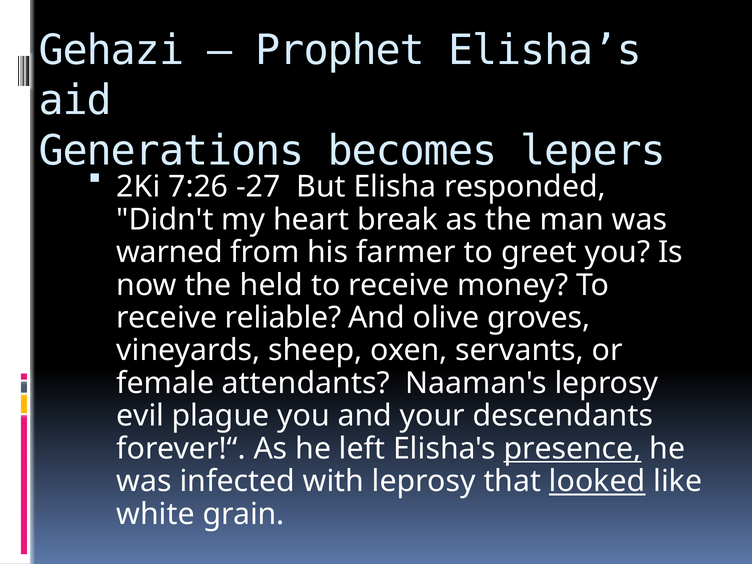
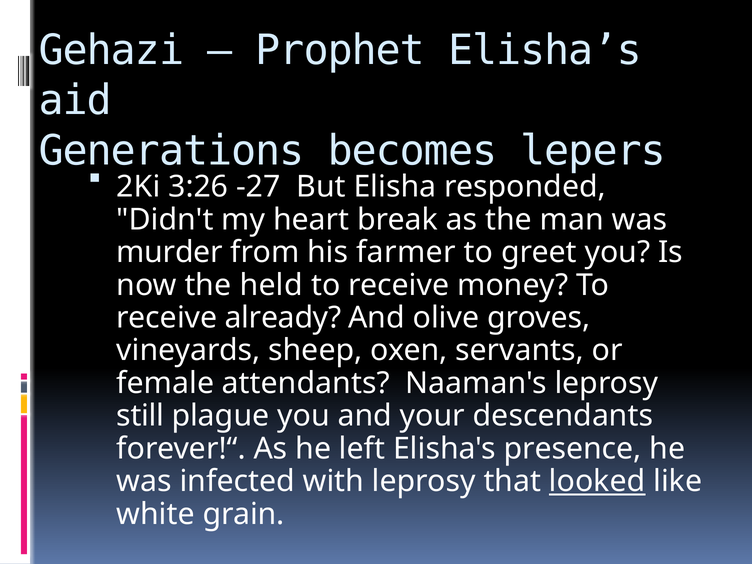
7:26: 7:26 -> 3:26 (198, 187)
warned: warned -> murder (170, 252)
reliable: reliable -> already (283, 318)
evil: evil -> still (140, 416)
presence underline: present -> none (573, 449)
